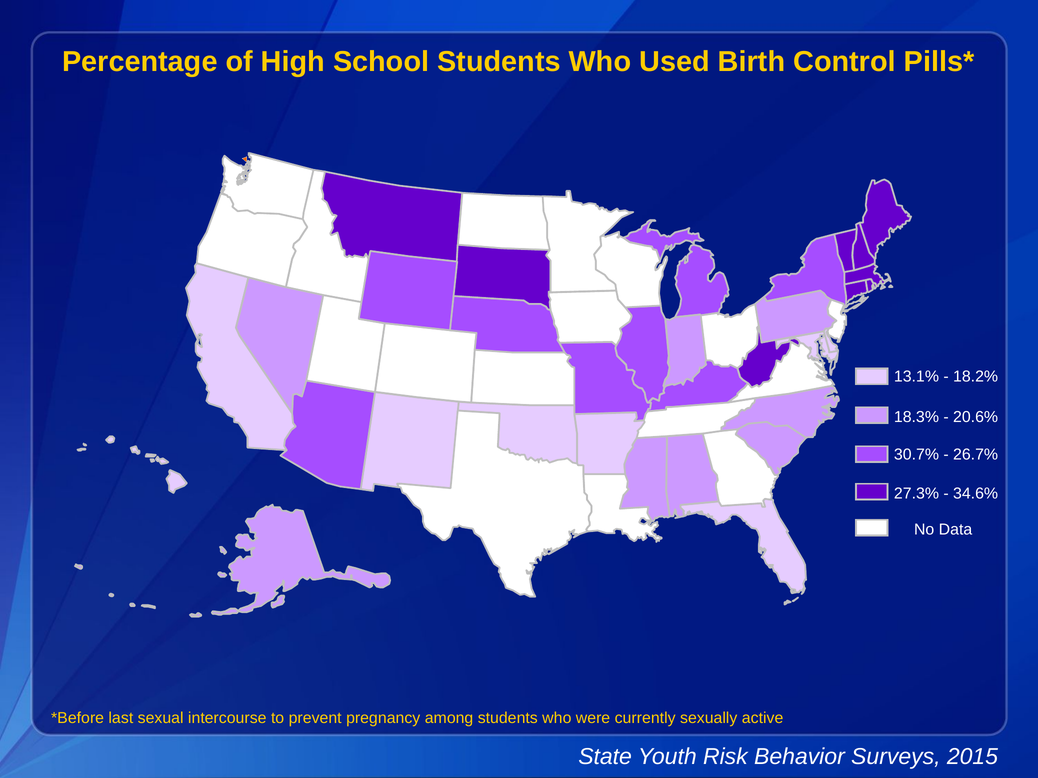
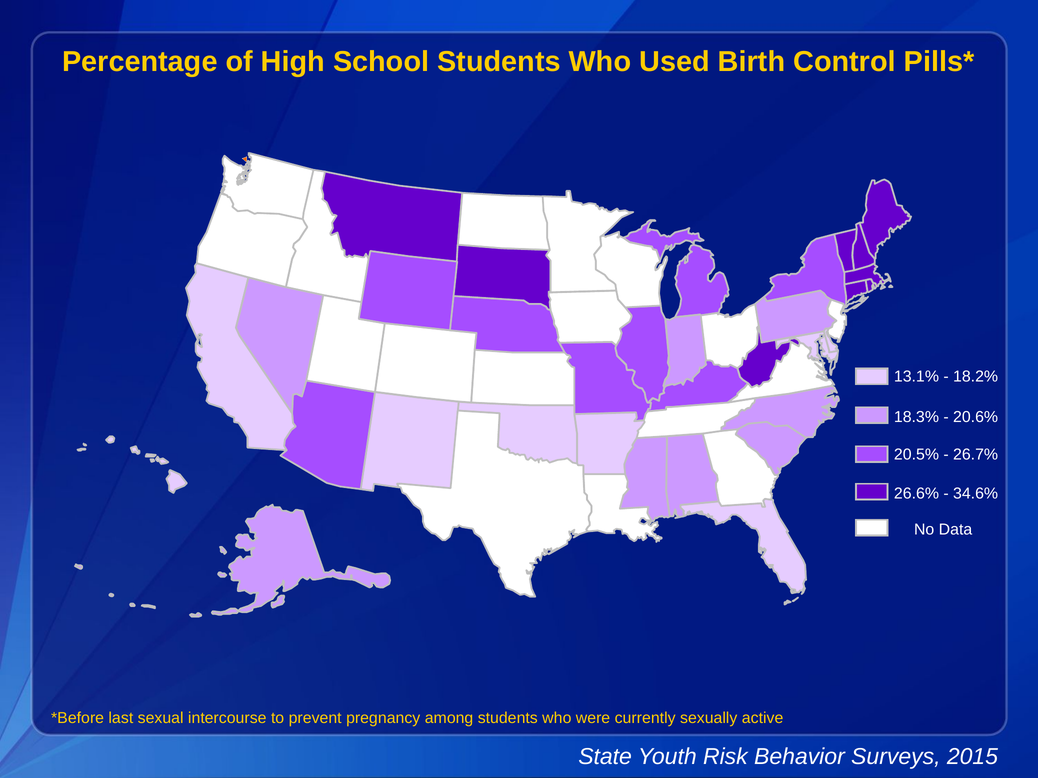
30.7%: 30.7% -> 20.5% (916, 455)
27.3%: 27.3% -> 26.6% (916, 494)
